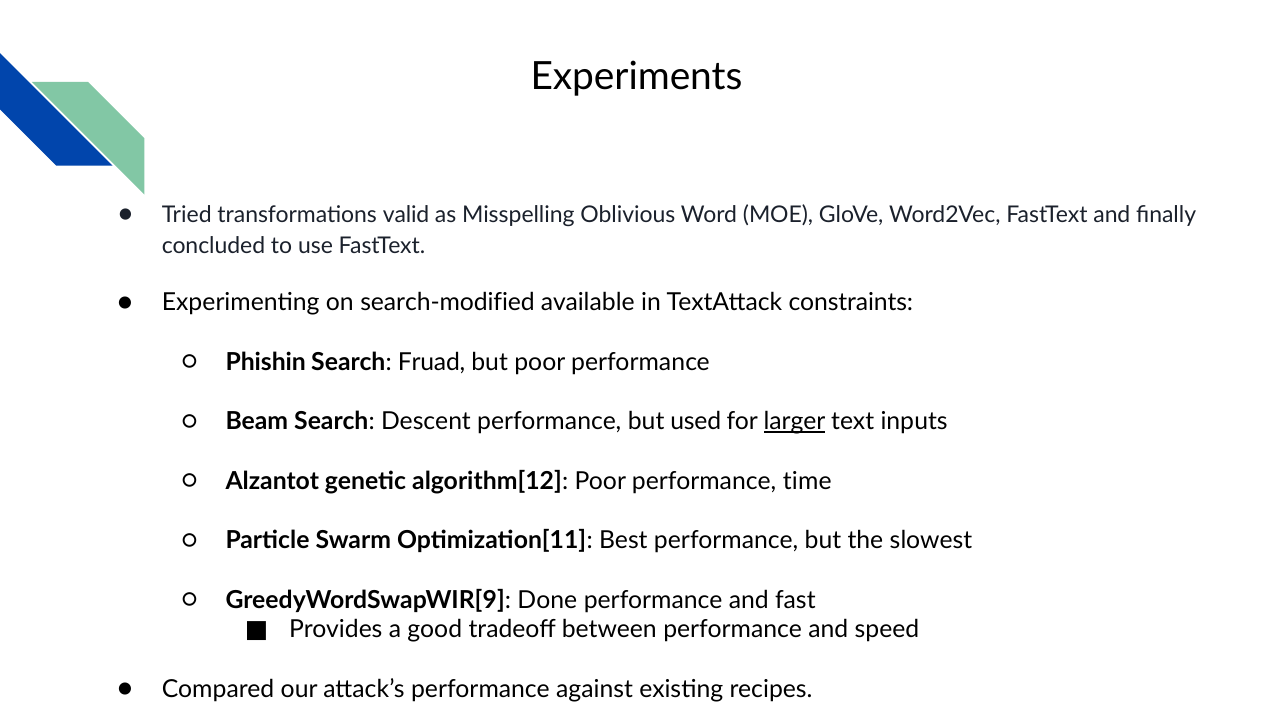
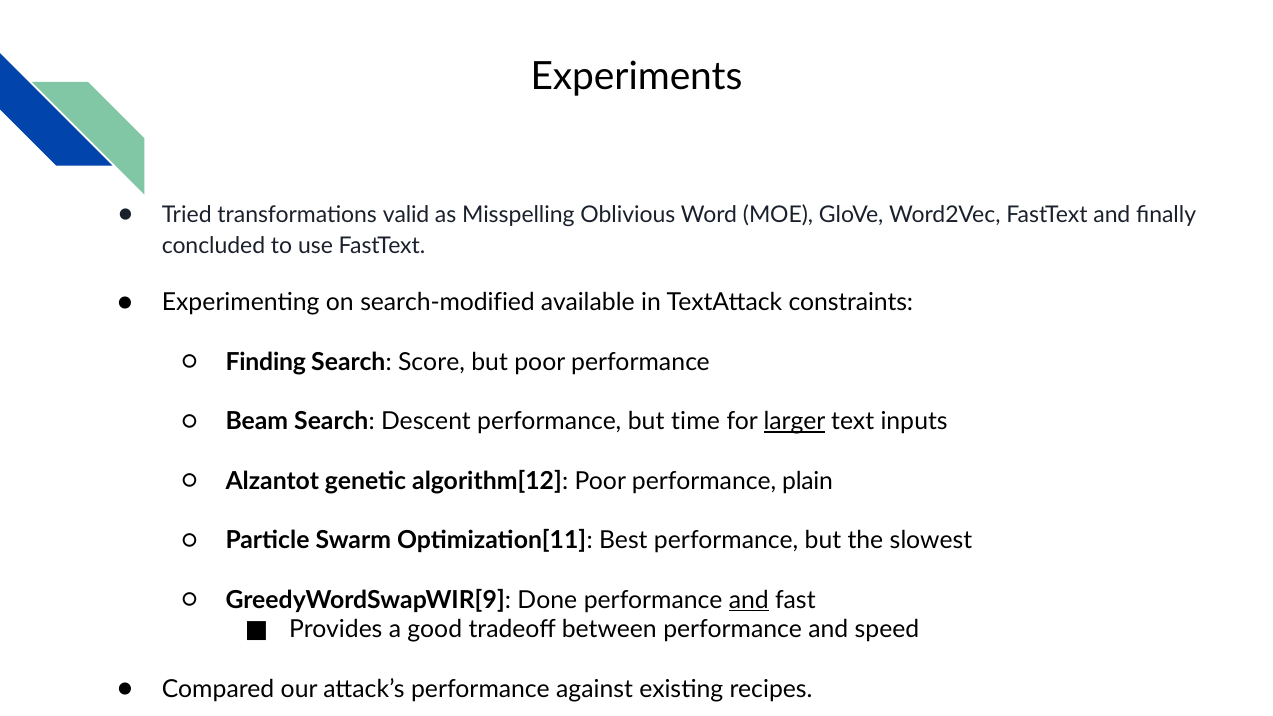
Phishin: Phishin -> Finding (266, 362)
Fruad: Fruad -> Score (431, 362)
used: used -> time (696, 422)
time: time -> plain (808, 481)
and underline: none -> present (749, 600)
